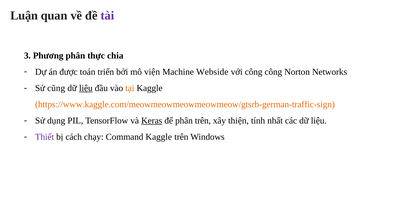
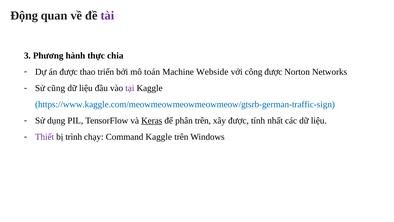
Luận: Luận -> Động (24, 16)
Phương phân: phân -> hành (75, 55)
toán: toán -> thao (88, 72)
viện: viện -> toán (152, 72)
công công: công -> được (273, 72)
liệu underline: present -> none (86, 88)
tại colour: orange -> purple (130, 88)
https://www.kaggle.com/meowmeowmeowmeowmeow/gtsrb-german-traffic-sign colour: orange -> blue (185, 104)
xây thiện: thiện -> được (238, 120)
cách: cách -> trình (74, 137)
